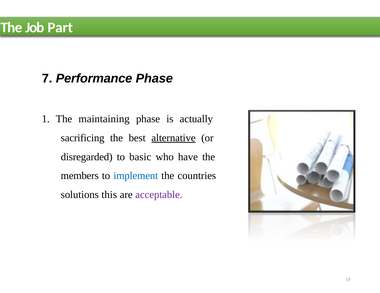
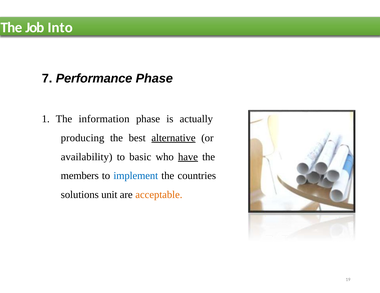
Part: Part -> Into (60, 28)
maintaining: maintaining -> information (104, 119)
sacrificing: sacrificing -> producing (83, 138)
disregarded: disregarded -> availability (87, 157)
have underline: none -> present (188, 157)
this: this -> unit (109, 195)
acceptable colour: purple -> orange (159, 195)
